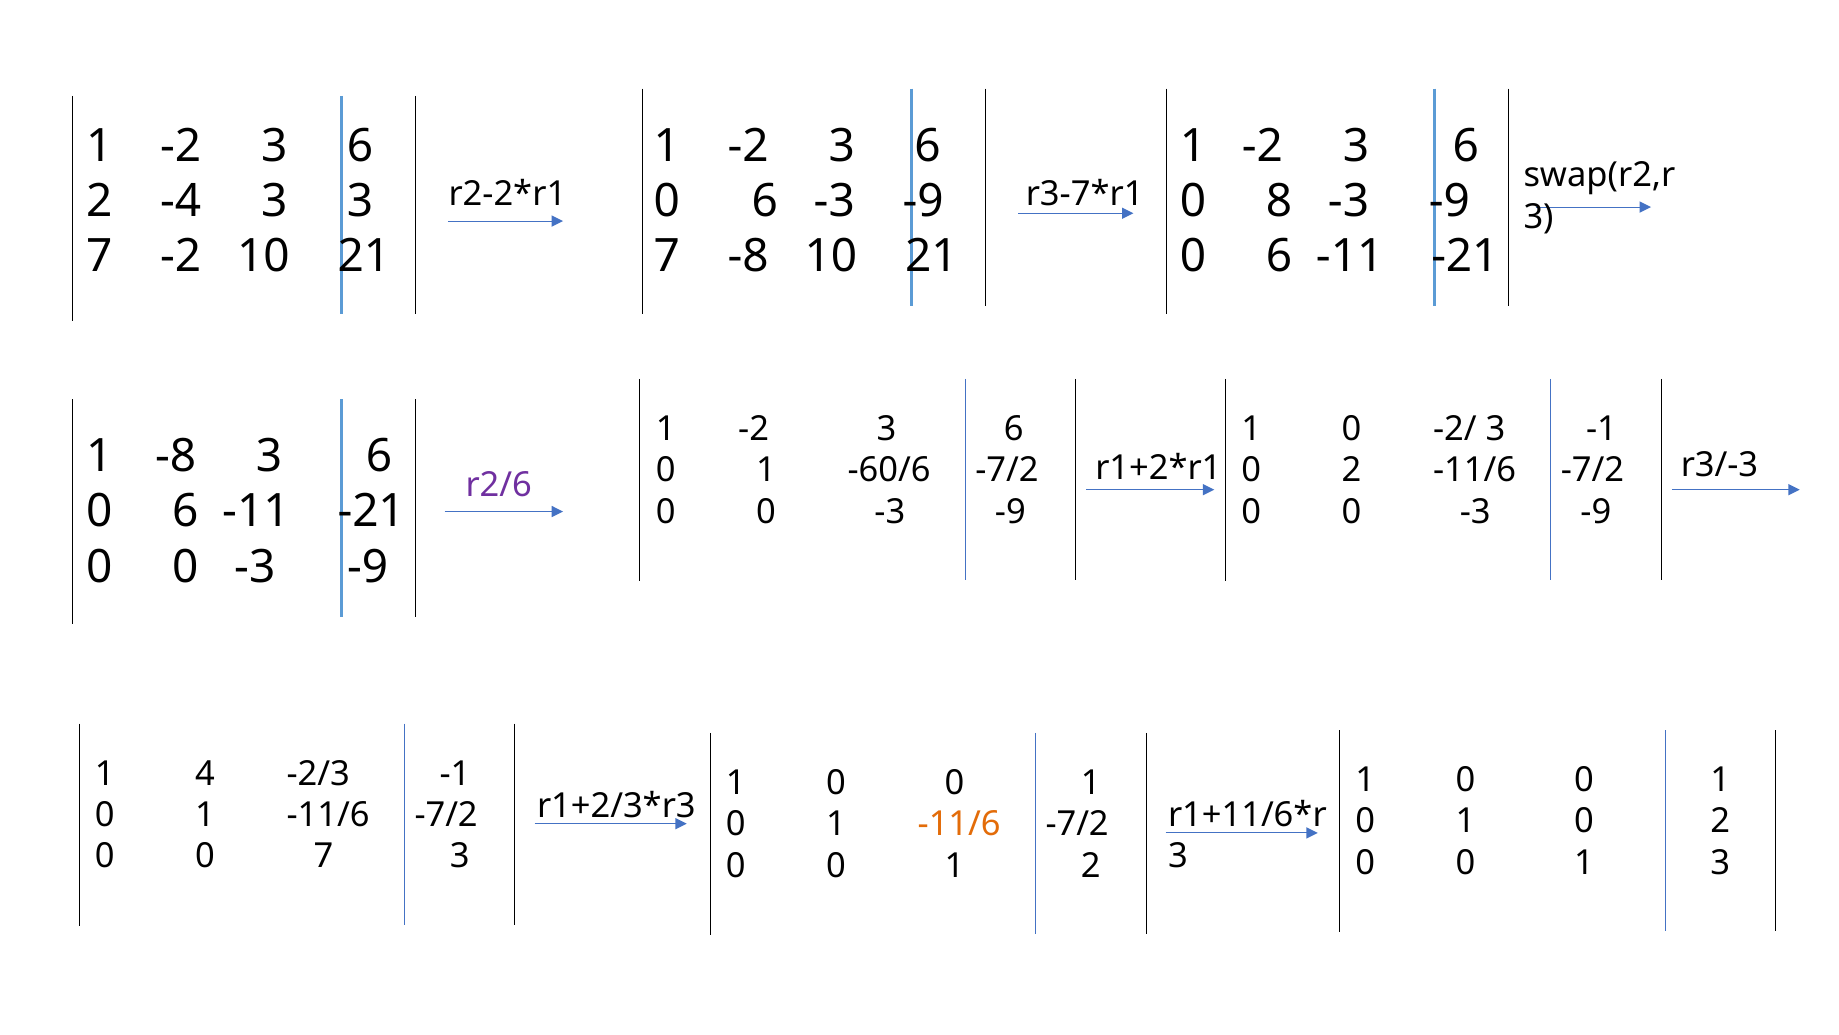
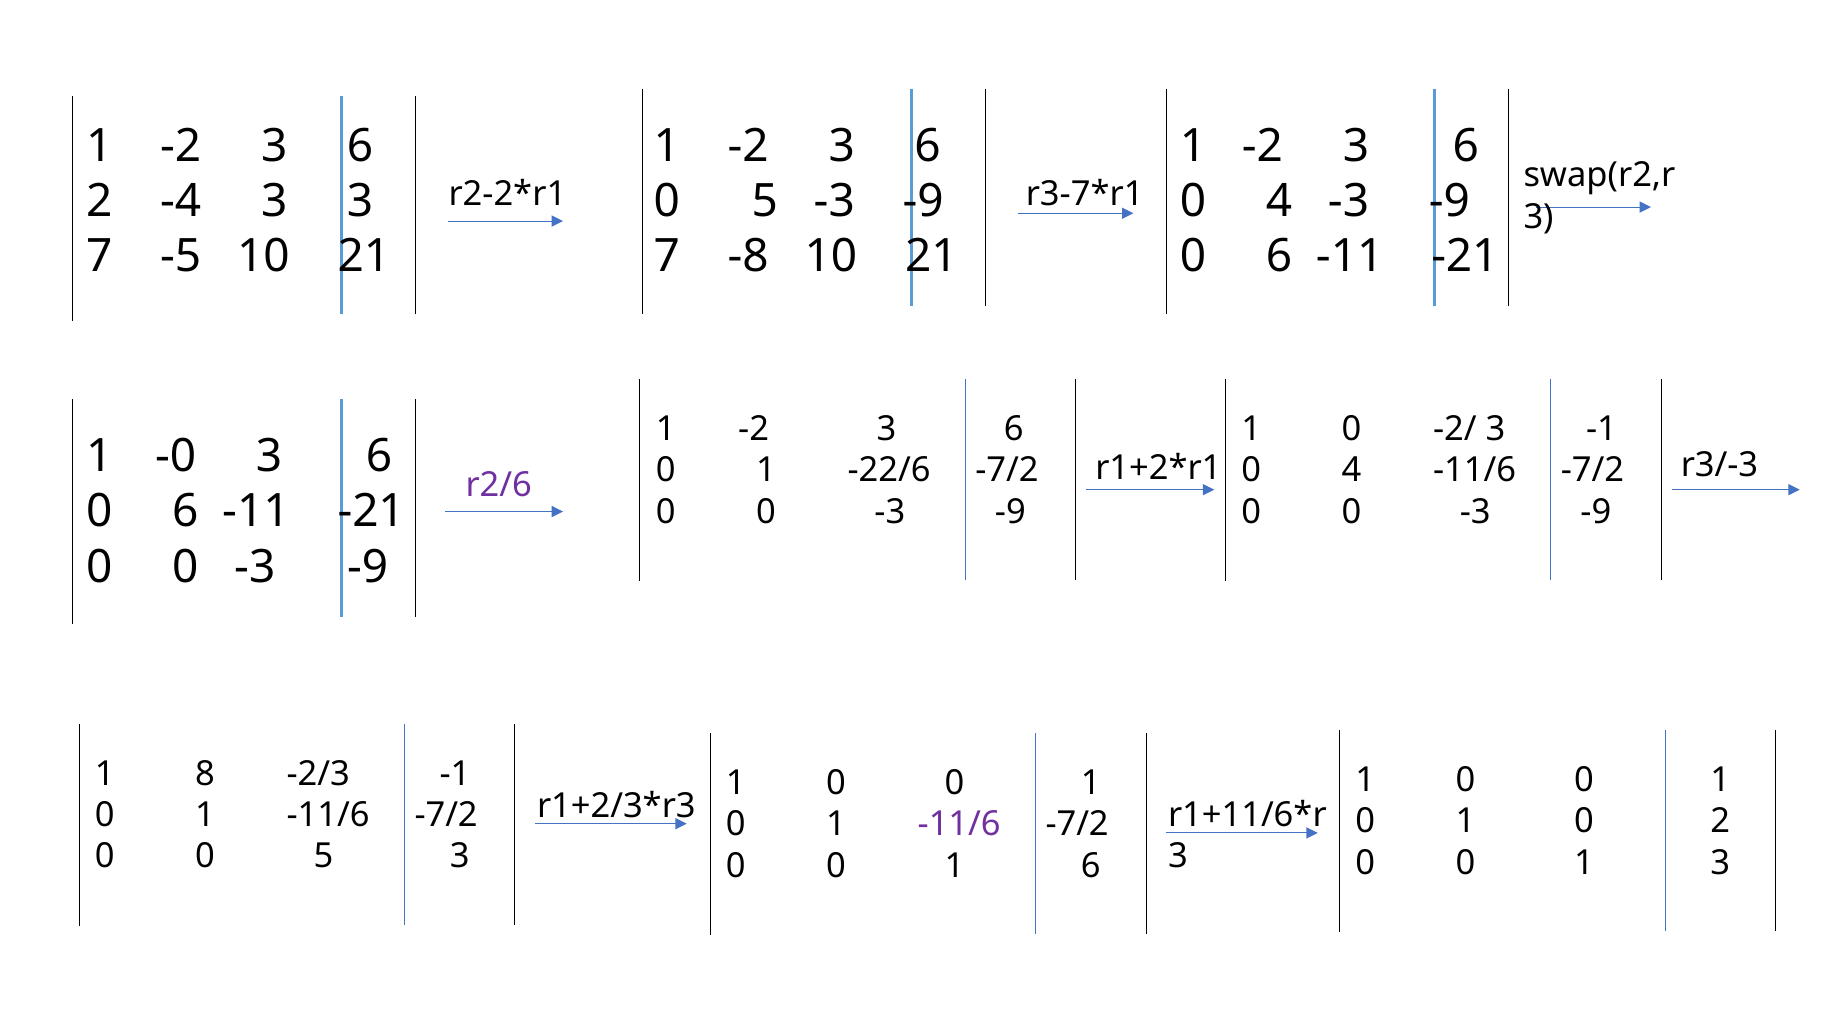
6: 6 -> 5 (765, 201)
8: 8 -> 4 (1279, 201)
7 -2: -2 -> -5 (181, 256)
1 -8: -8 -> -0 (176, 456)
-60/6: -60/6 -> -22/6 (889, 470)
2: 2 -> 4 (1351, 470)
4: 4 -> 8 (205, 773)
-11/6 colour: orange -> purple (959, 824)
0 0 7: 7 -> 5 (323, 856)
1 2: 2 -> 6 (1091, 865)
